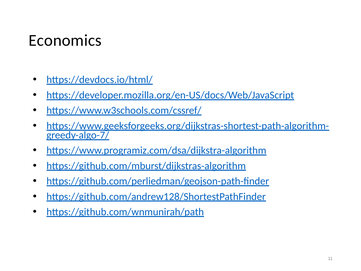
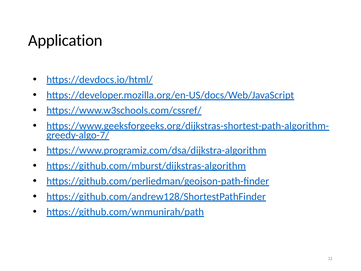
Economics: Economics -> Application (65, 40)
